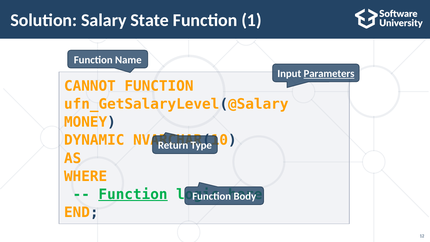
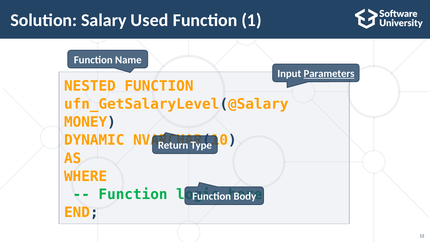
State: State -> Used (150, 20)
CANNOT: CANNOT -> NESTED (90, 86)
Function underline: present -> none (133, 194)
